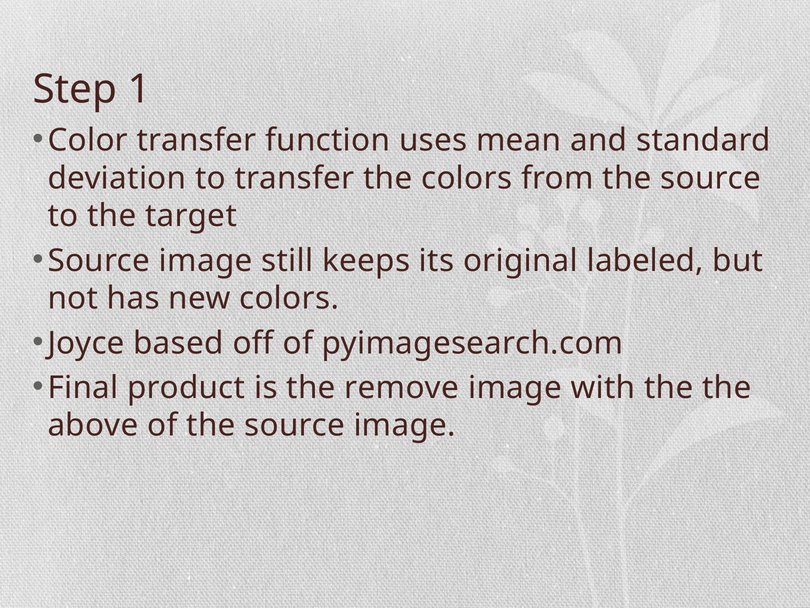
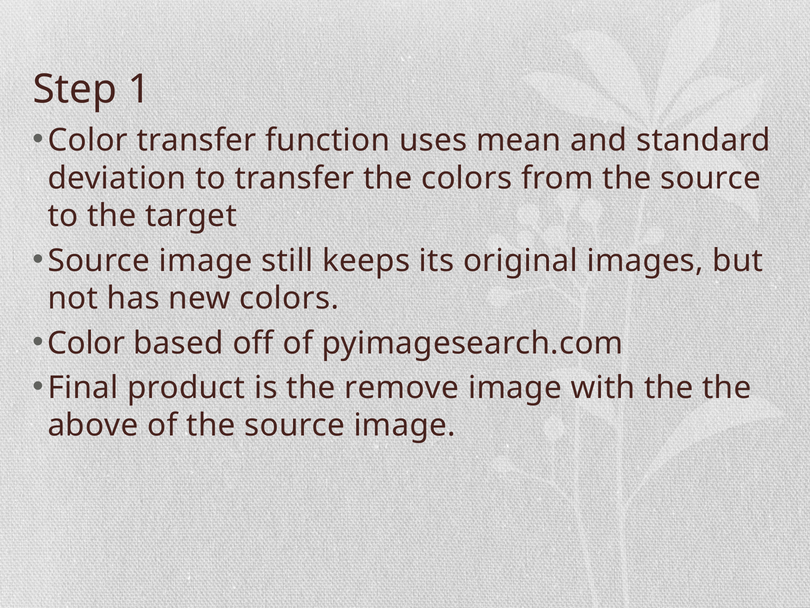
labeled: labeled -> images (645, 260)
Joyce: Joyce -> Color (86, 343)
